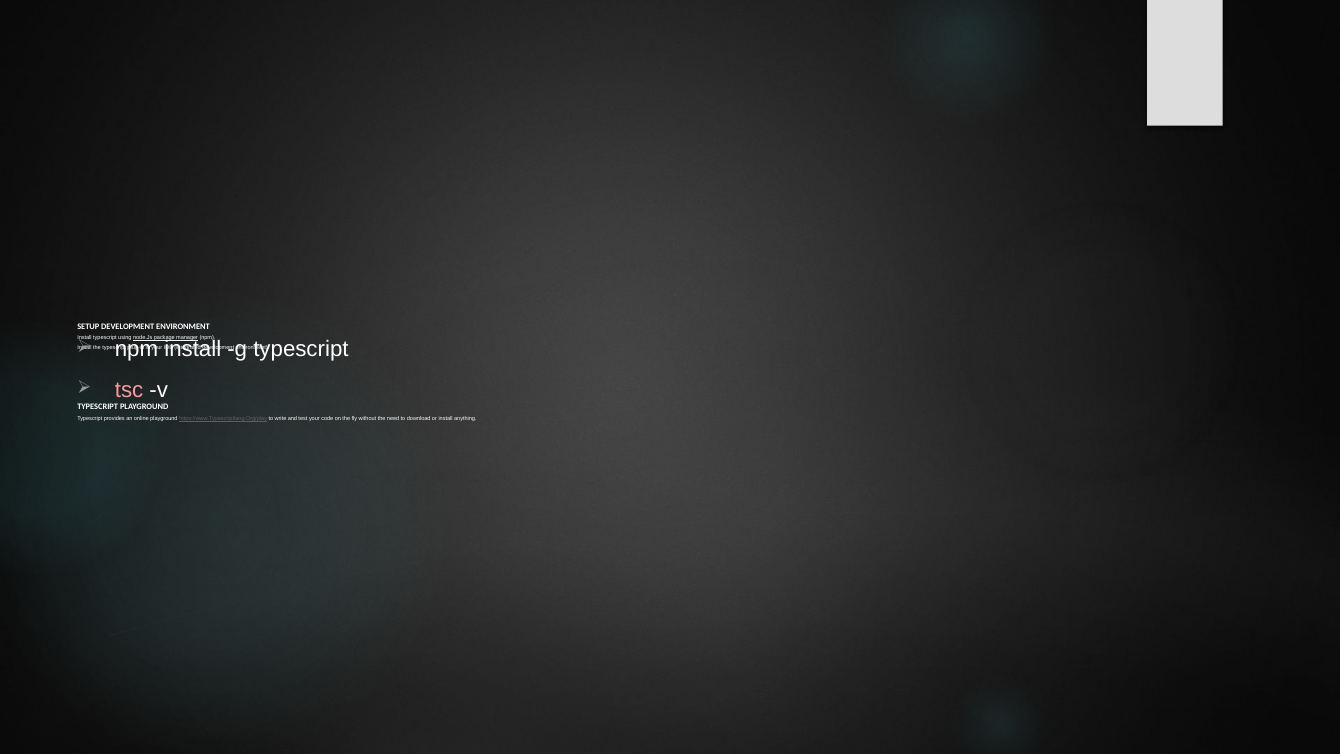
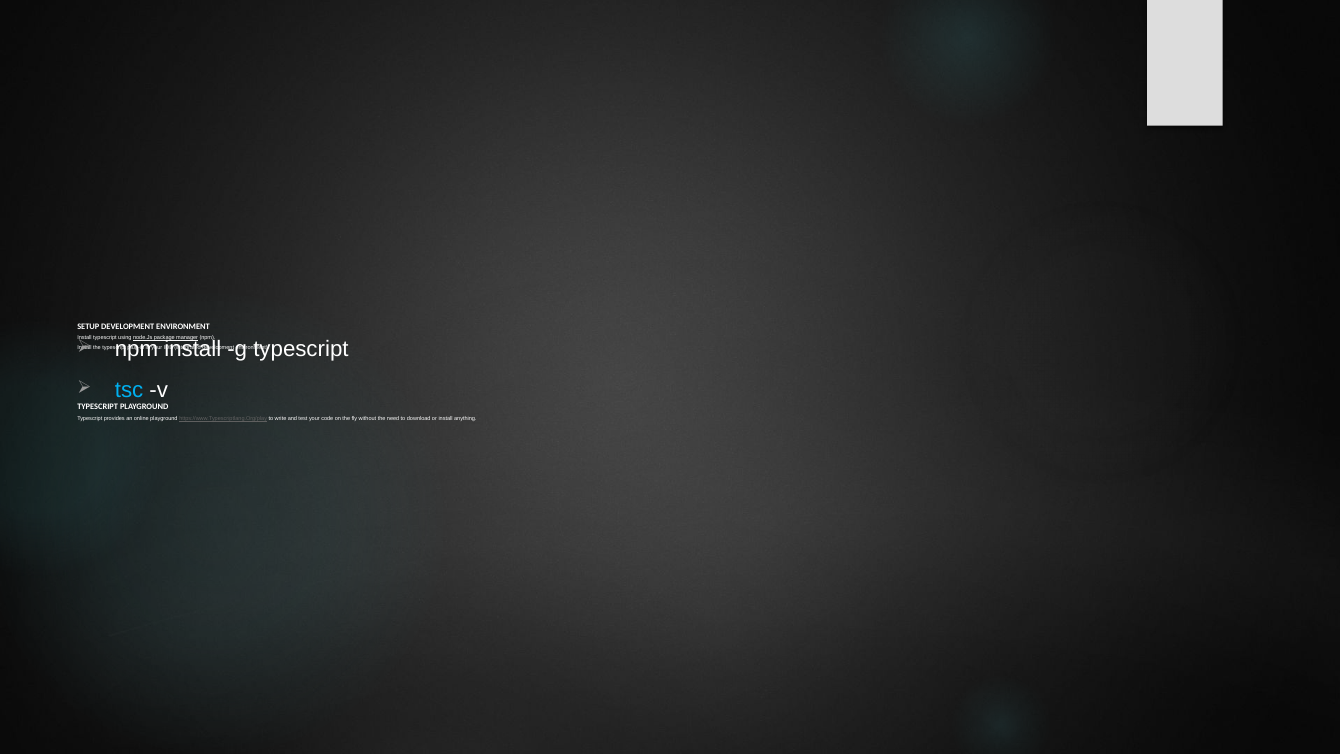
tsc colour: pink -> light blue (129, 390)
